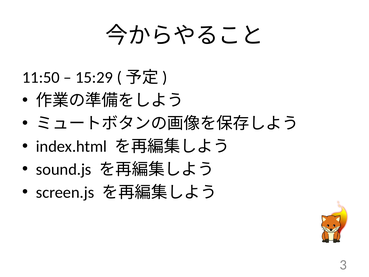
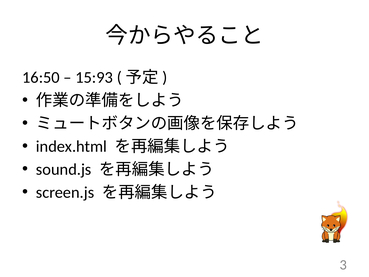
11:50: 11:50 -> 16:50 (41, 77)
15:29: 15:29 -> 15:93 (94, 77)
